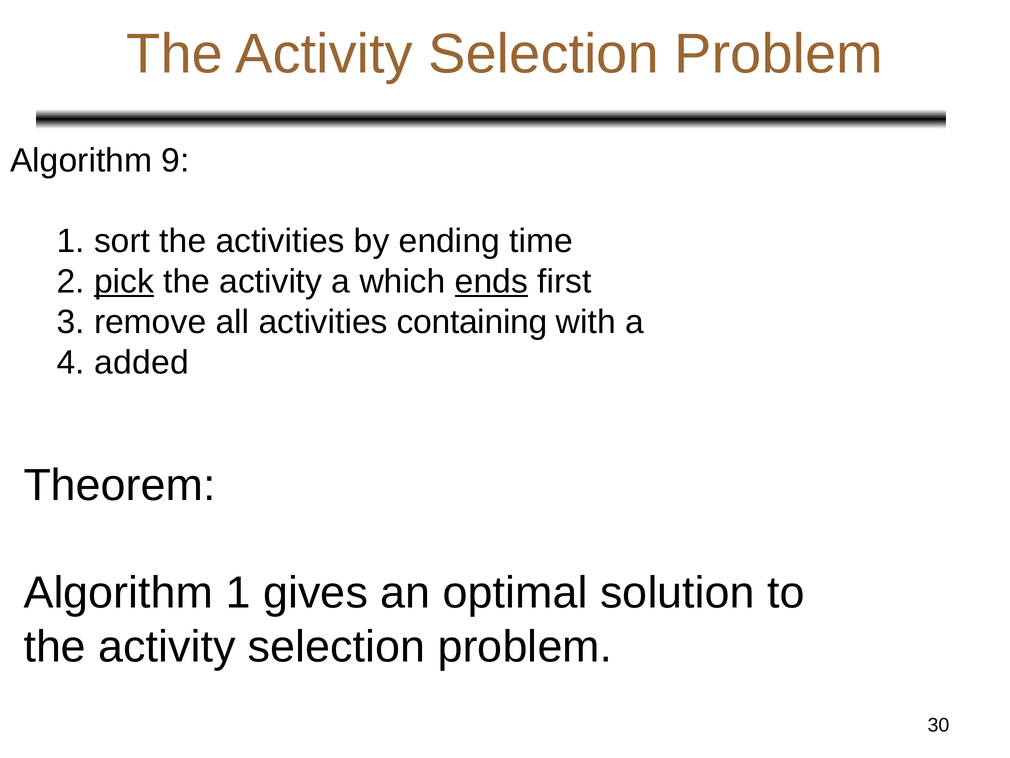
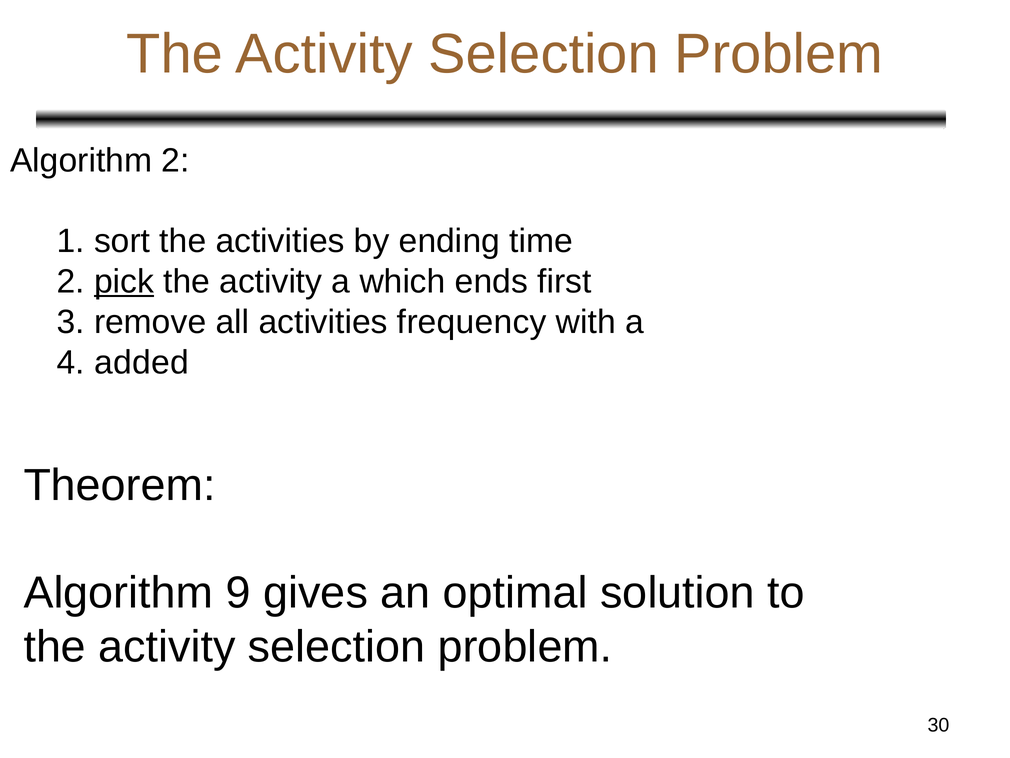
Algorithm 9: 9 -> 2 (176, 160)
ends underline: present -> none (491, 282)
containing: containing -> frequency (472, 322)
Algorithm 1: 1 -> 9 (238, 593)
